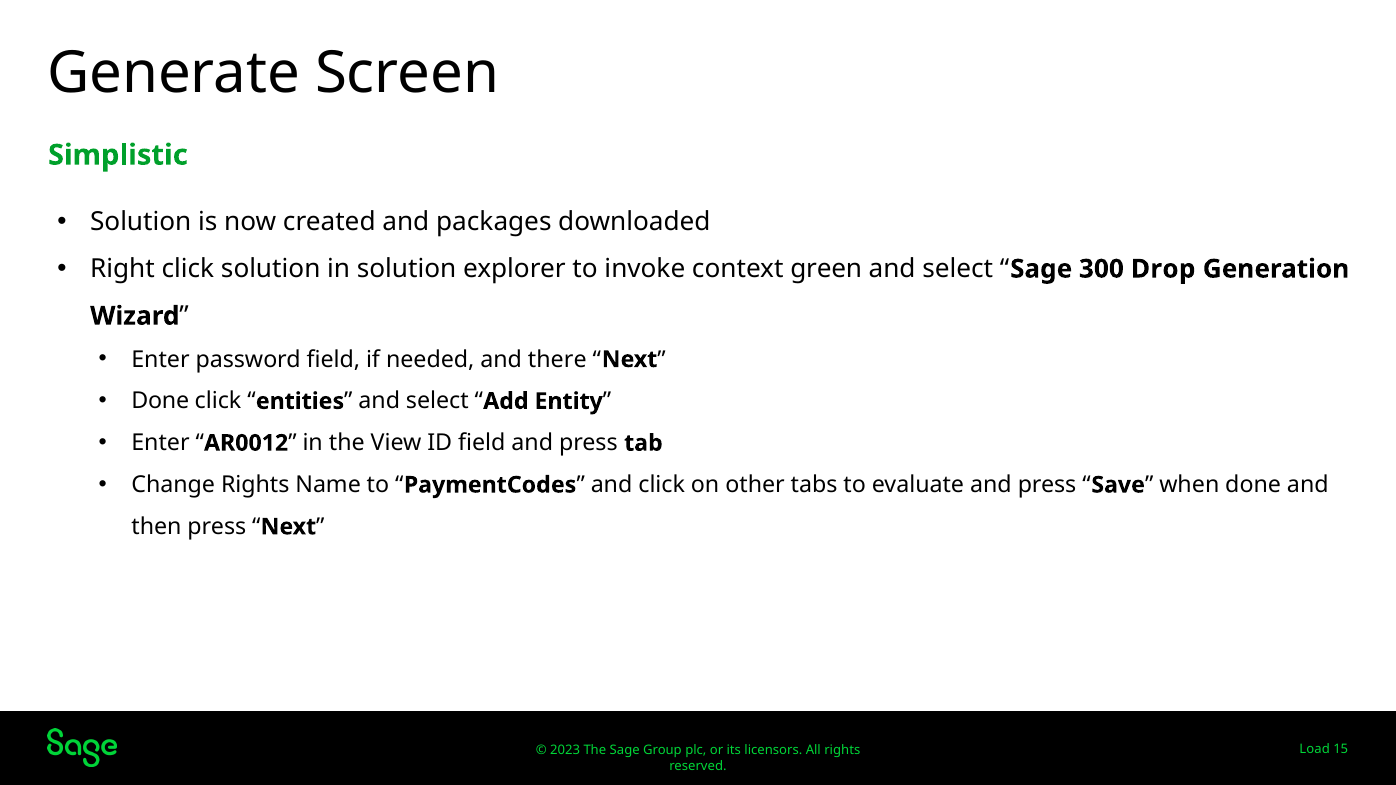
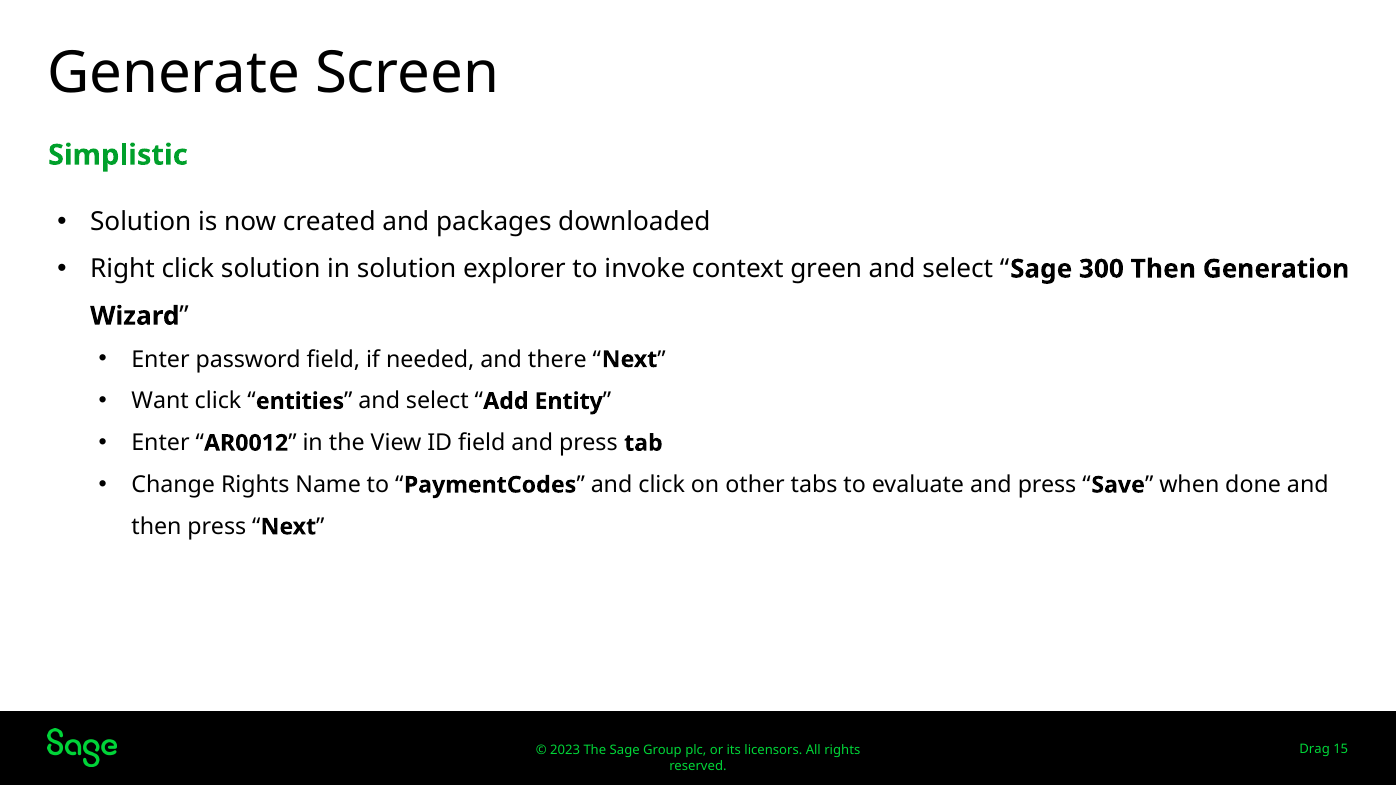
300 Drop: Drop -> Then (1163, 269)
Done: Done -> Want (160, 401)
Load: Load -> Drag (1315, 749)
